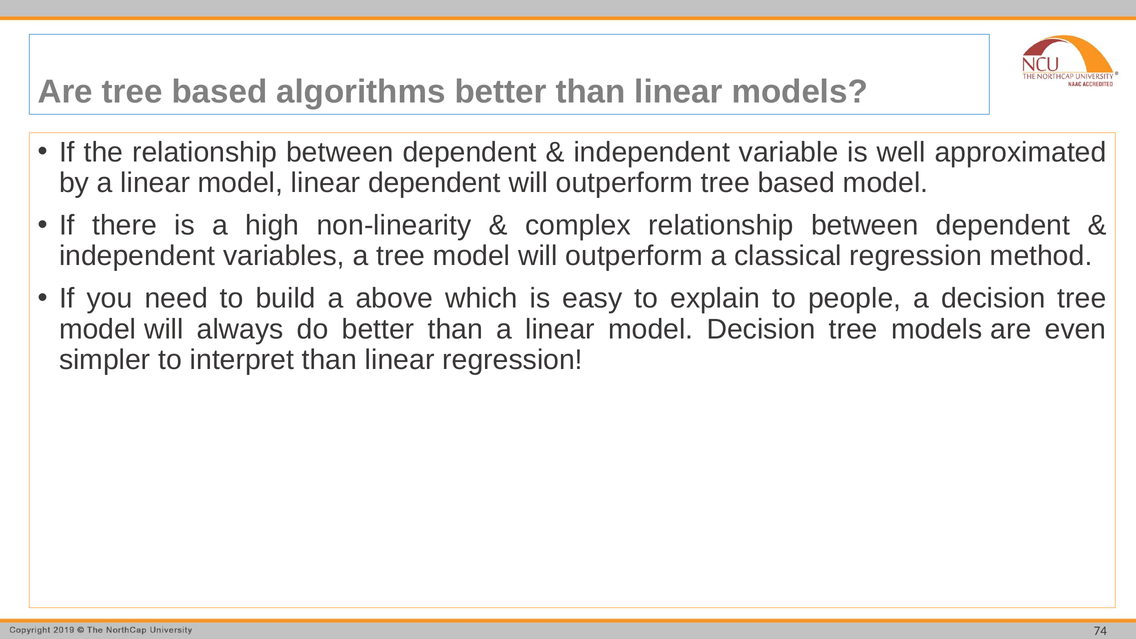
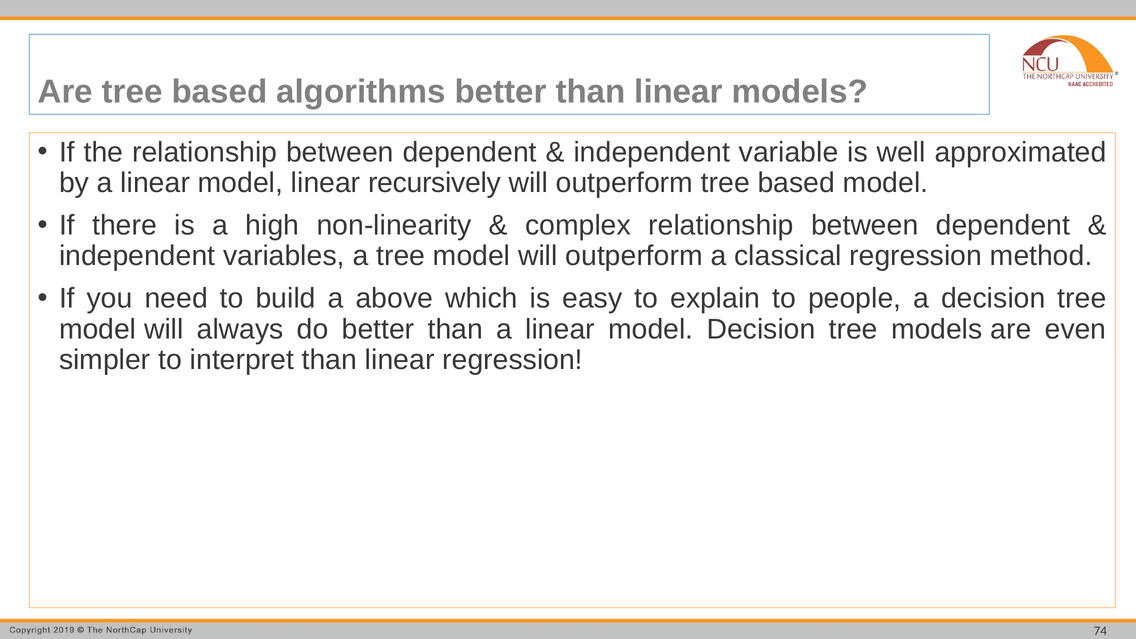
linear dependent: dependent -> recursively (435, 183)
